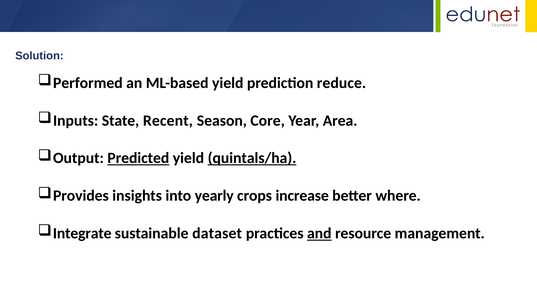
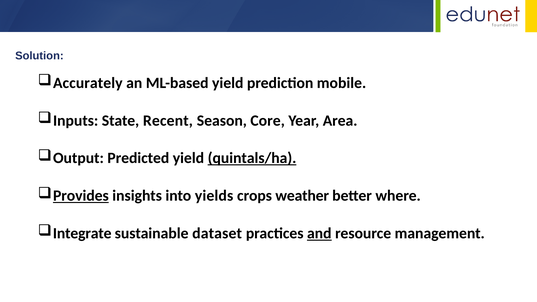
Performed: Performed -> Accurately (88, 83)
reduce: reduce -> mobile (342, 83)
Predicted underline: present -> none (138, 158)
Provides underline: none -> present (81, 196)
yearly: yearly -> yields (214, 196)
increase: increase -> weather (302, 196)
